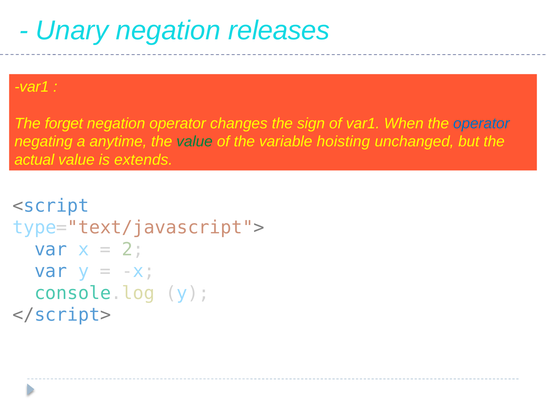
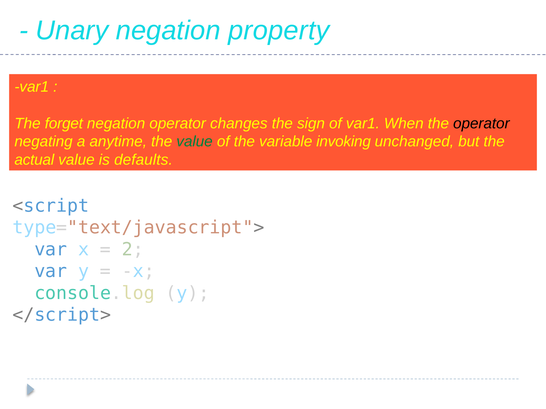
releases: releases -> property (279, 30)
operator colour: blue -> black (481, 124)
hoisting: hoisting -> invoking (344, 142)
extends: extends -> defaults (143, 160)
